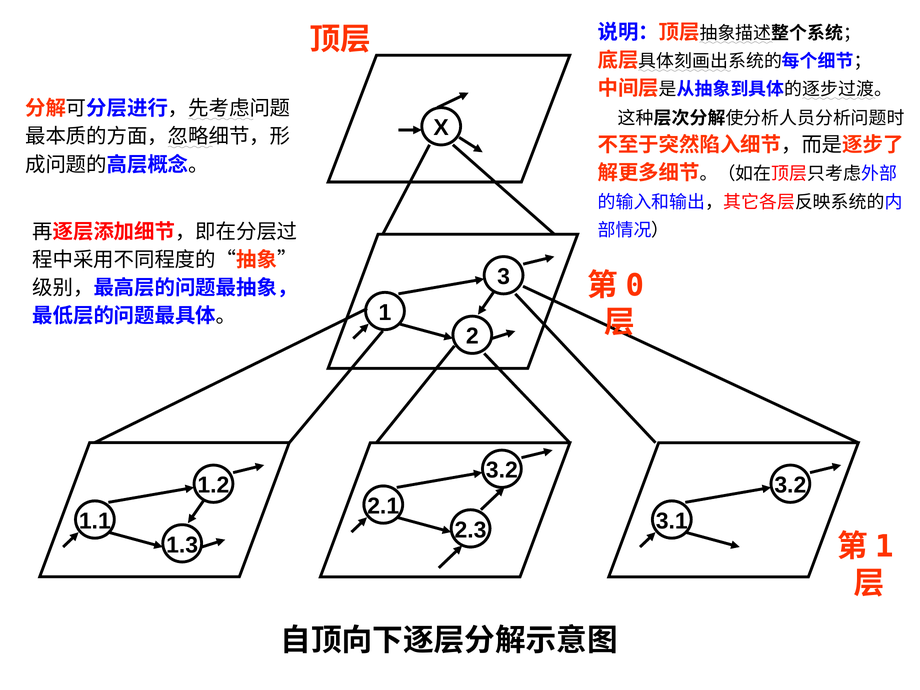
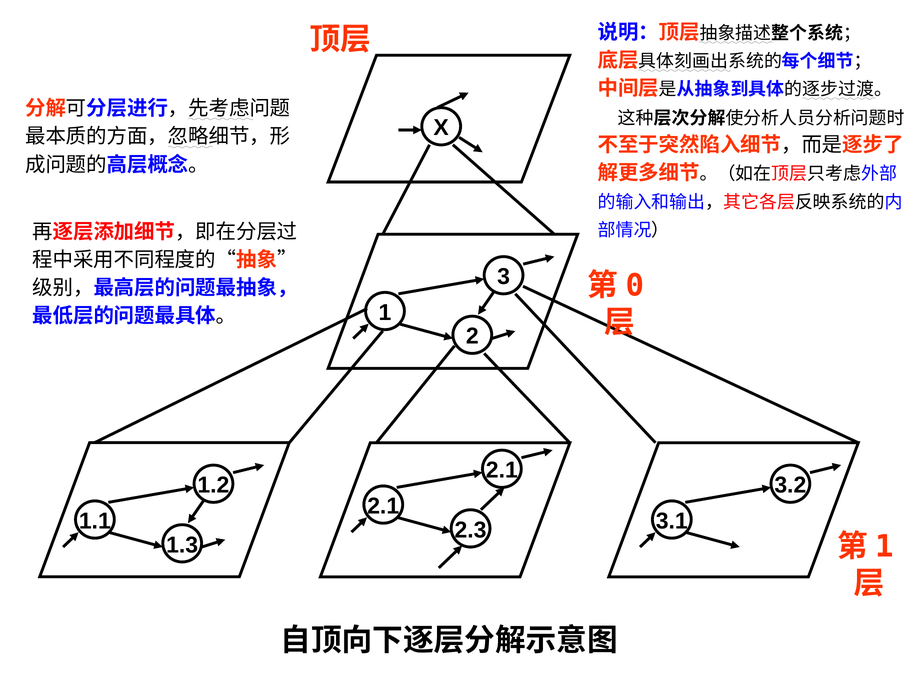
3.2: 3.2 -> 2.1 (502, 470)
